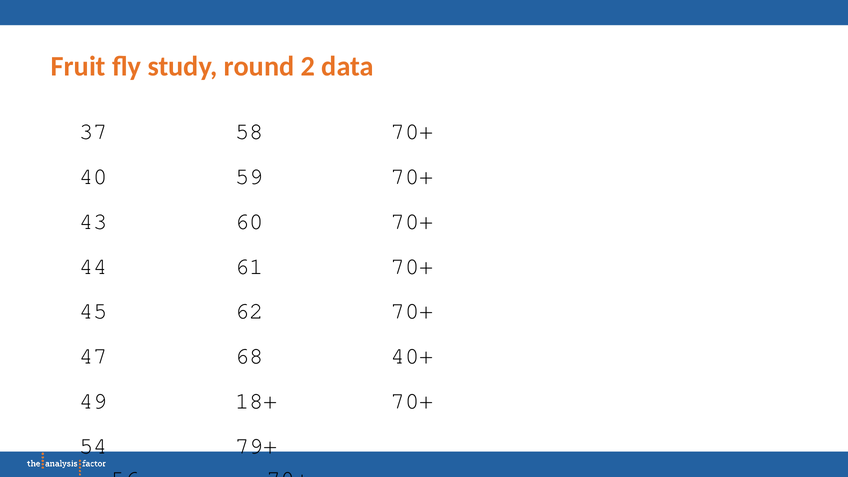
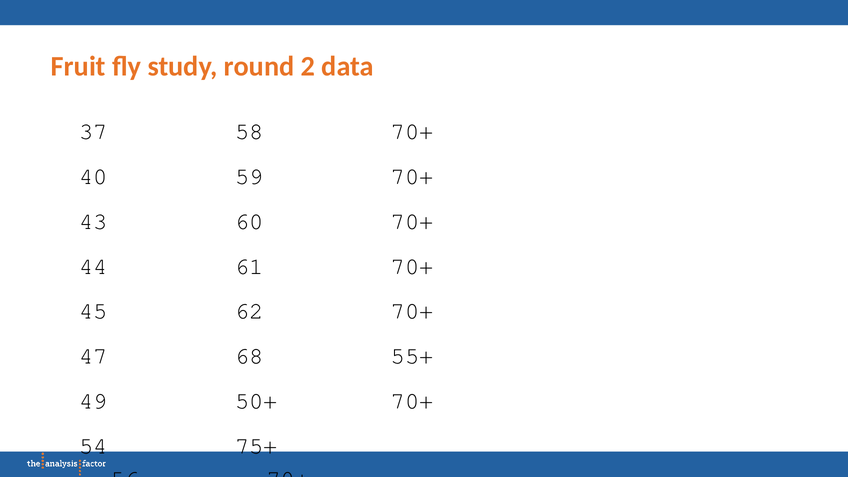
40+: 40+ -> 55+ (412, 356)
18+: 18+ -> 50+ (256, 401)
79+: 79+ -> 75+ (256, 446)
